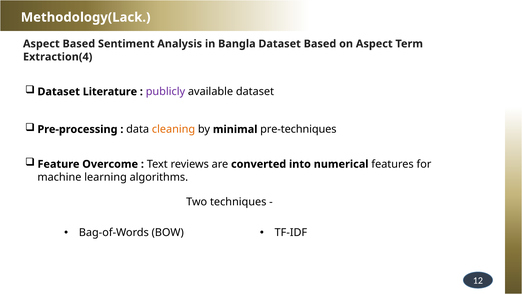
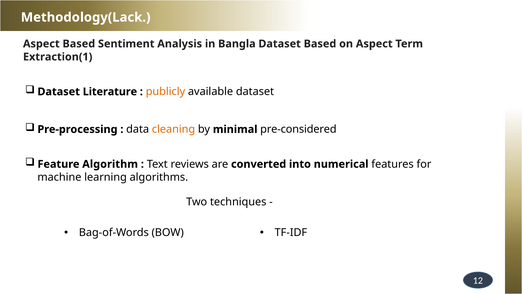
Extraction(4: Extraction(4 -> Extraction(1 (58, 57)
publicly colour: purple -> orange (165, 92)
pre-techniques: pre-techniques -> pre-considered (298, 129)
Overcome: Overcome -> Algorithm (110, 164)
